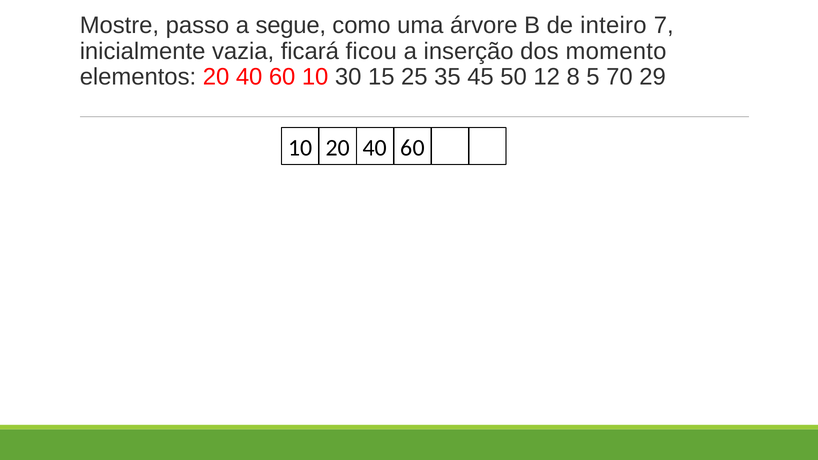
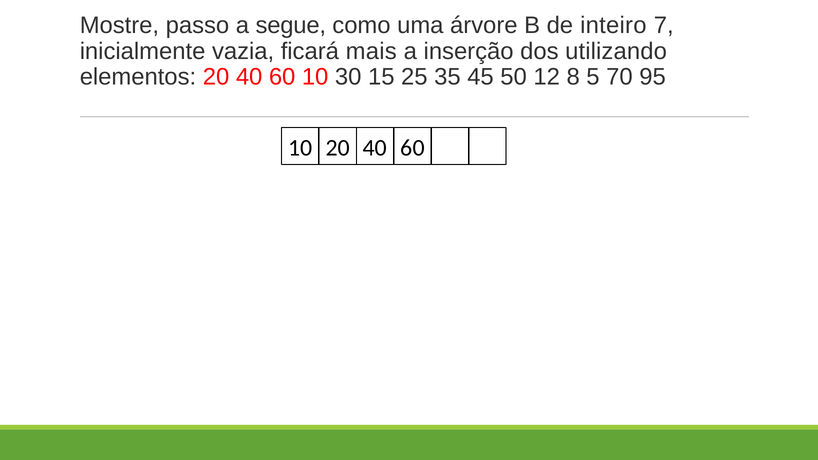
ficou: ficou -> mais (371, 51)
momento: momento -> utilizando (616, 51)
29: 29 -> 95 (653, 77)
